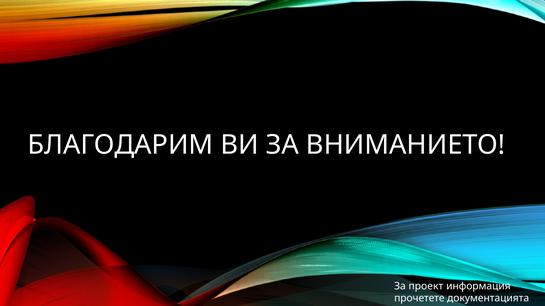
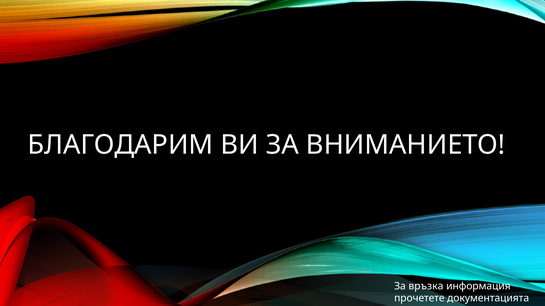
проект: проект -> връзка (426, 287)
